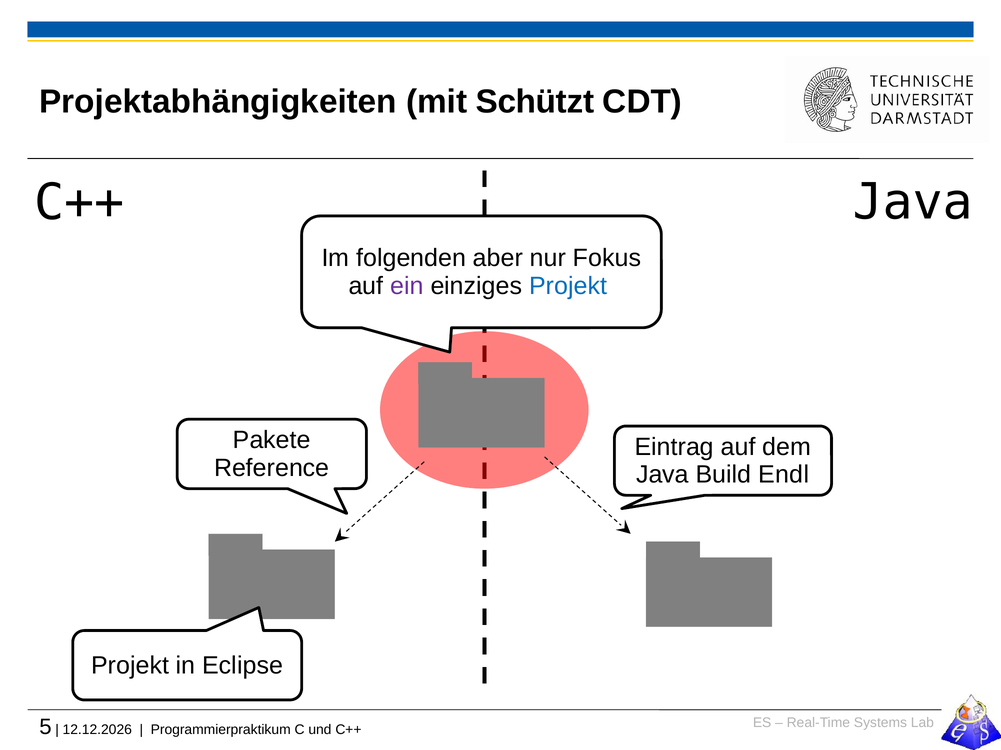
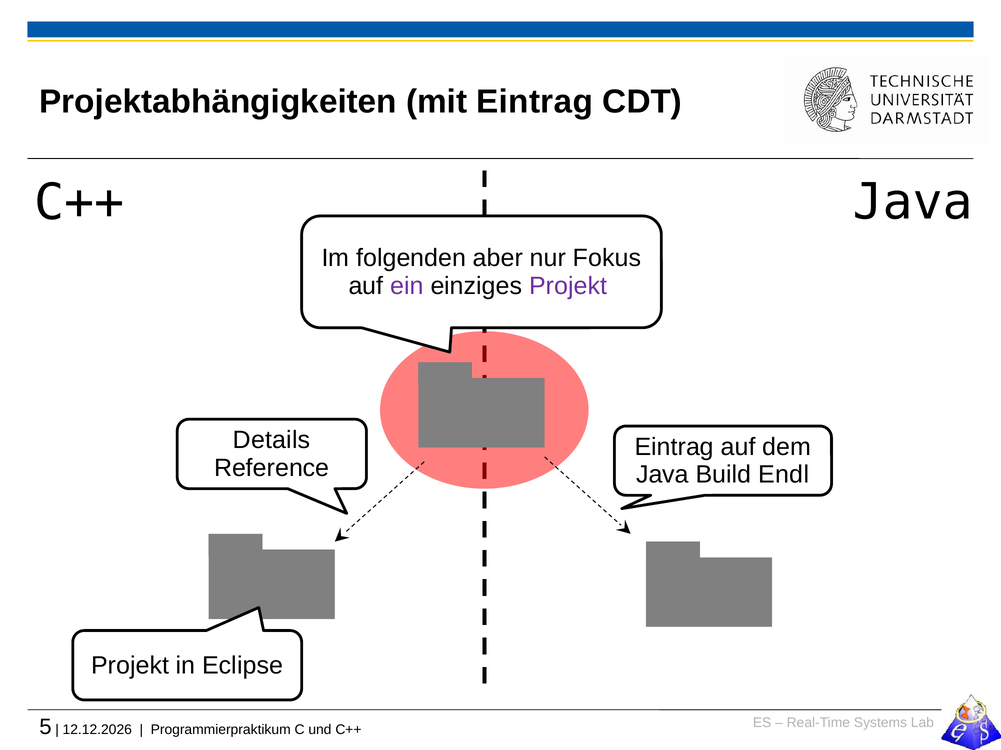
mit Schützt: Schützt -> Eintrag (535, 102)
Projekt colour: blue -> purple (568, 286)
Pakete: Pakete -> Details (272, 440)
